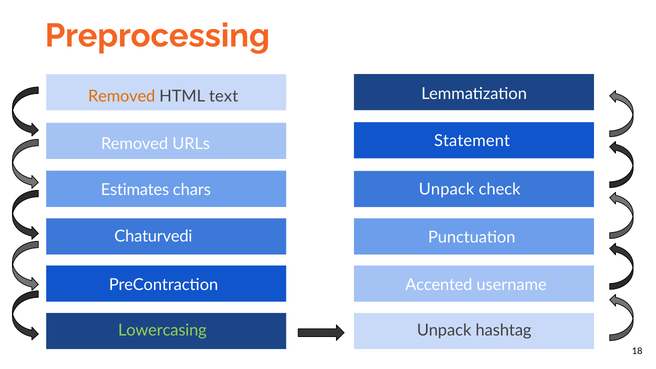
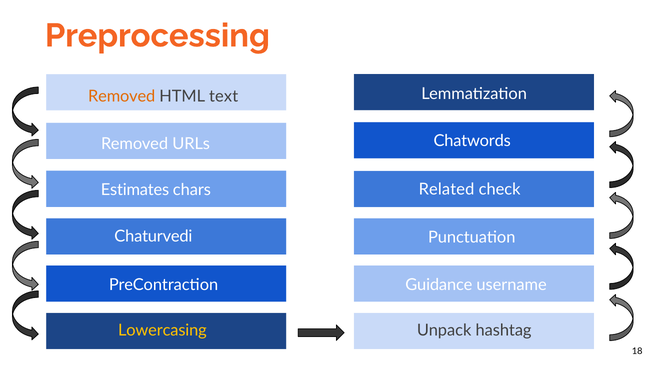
Statement: Statement -> Chatwords (472, 141)
Unpack: Unpack -> Related (447, 189)
Accented: Accented -> Guidance (439, 285)
Lowercasing colour: light green -> yellow (162, 330)
